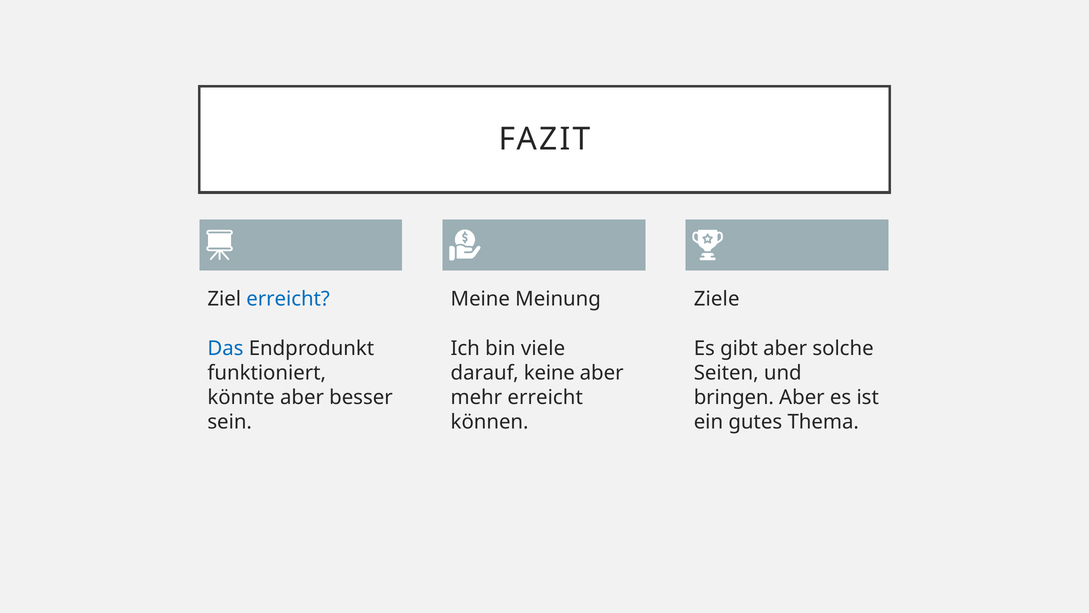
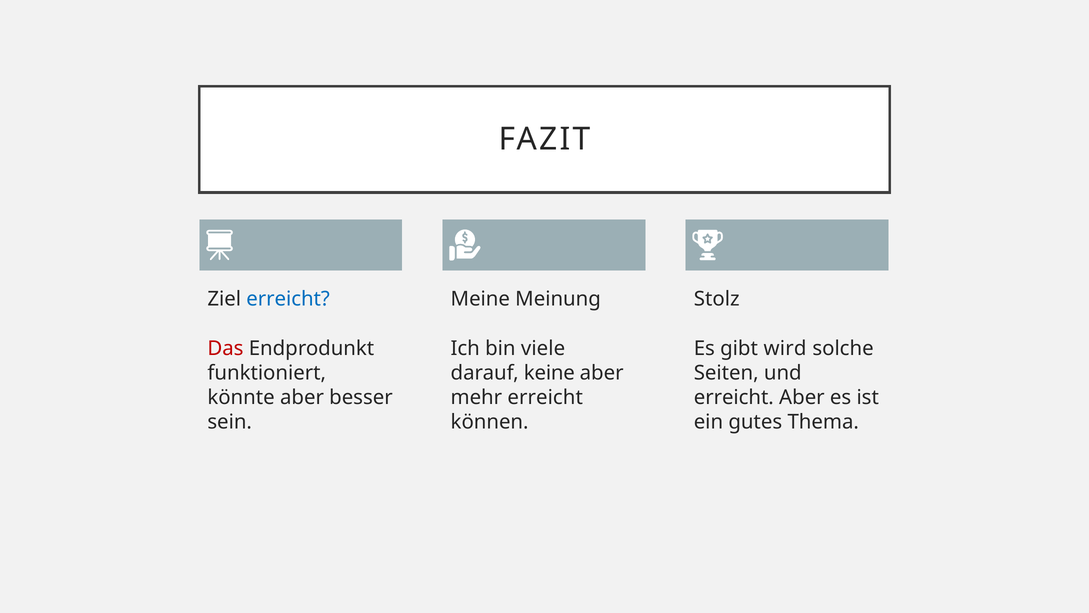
Ziele: Ziele -> Stolz (717, 299)
Das colour: blue -> red (225, 348)
gibt aber: aber -> wird (785, 348)
bringen: bringen -> erreicht (734, 397)
